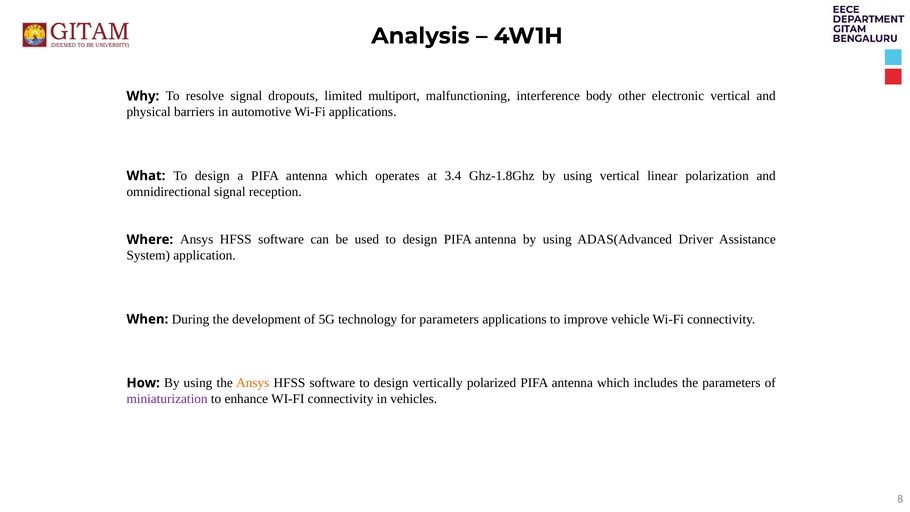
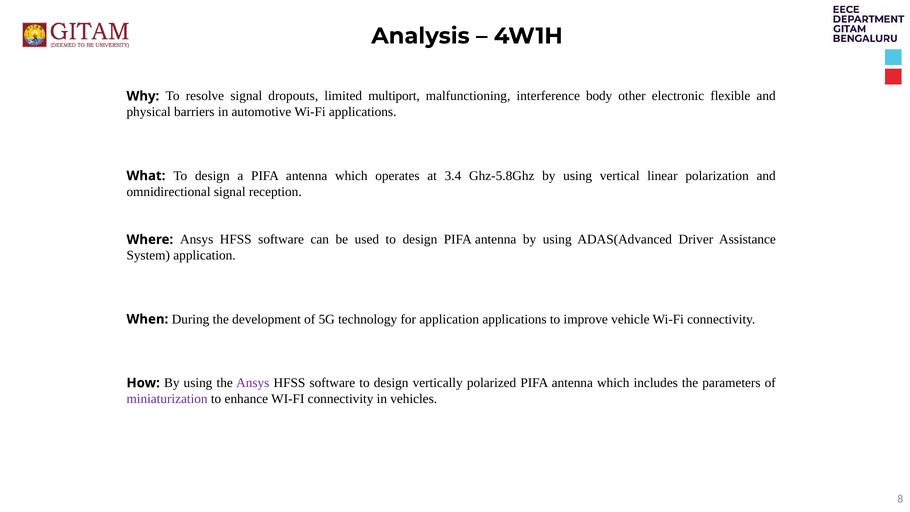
electronic vertical: vertical -> flexible (730, 96)
Ghz-1.8Ghz: Ghz-1.8Ghz -> Ghz-5.8Ghz (502, 176)
for parameters: parameters -> application (449, 319)
Ansys colour: orange -> purple (253, 383)
